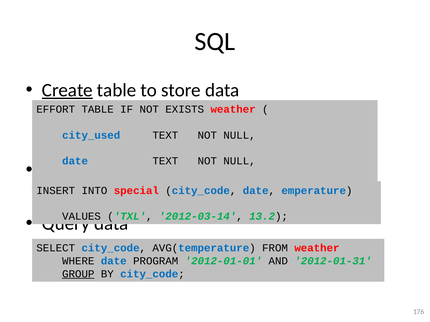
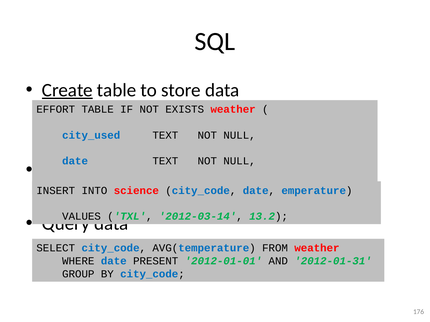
special: special -> science (136, 191)
PROGRAM: PROGRAM -> PRESENT (156, 261)
GROUP underline: present -> none (78, 274)
